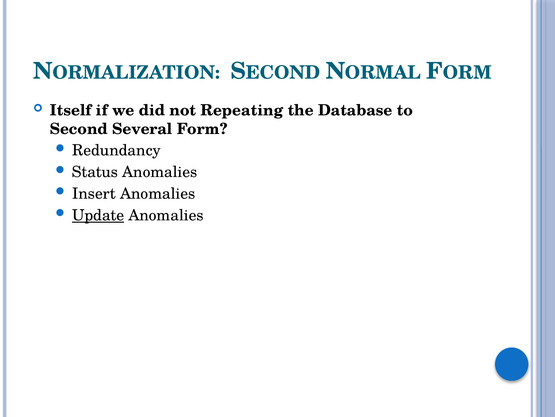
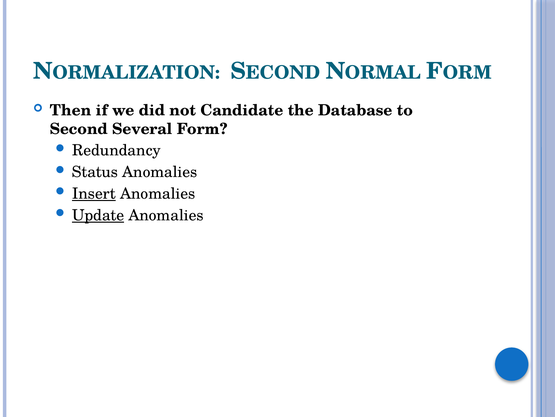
Itself: Itself -> Then (71, 110)
Repeating: Repeating -> Candidate (242, 110)
Insert underline: none -> present (94, 193)
